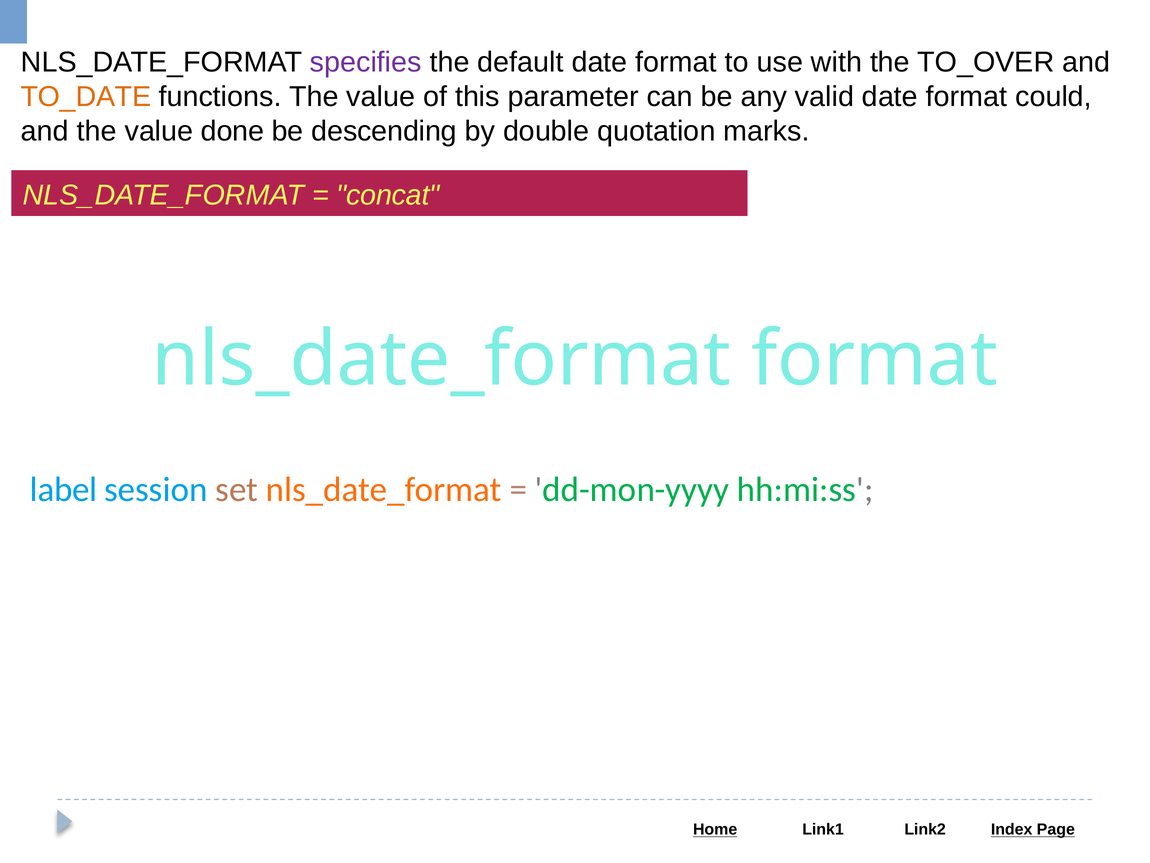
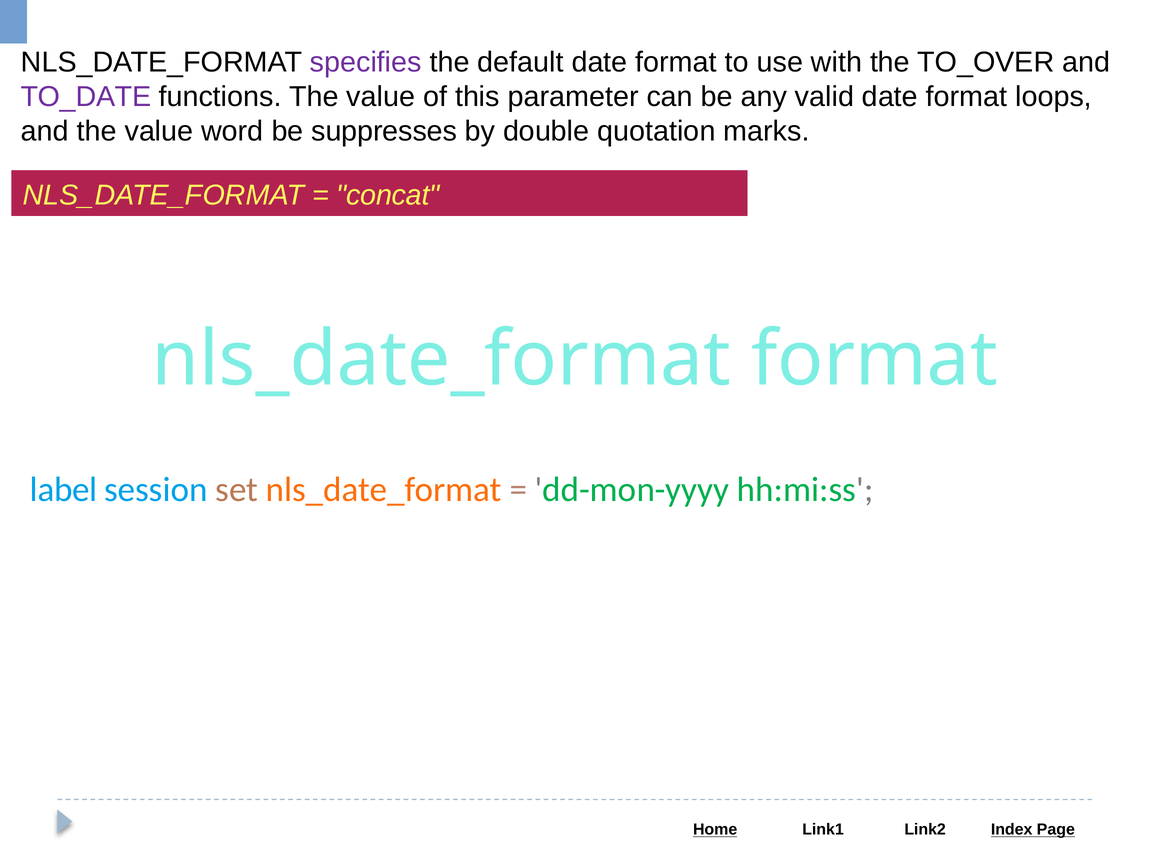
TO_DATE colour: orange -> purple (86, 97)
could: could -> loops (1054, 97)
done: done -> word (232, 131)
descending: descending -> suppresses (384, 131)
